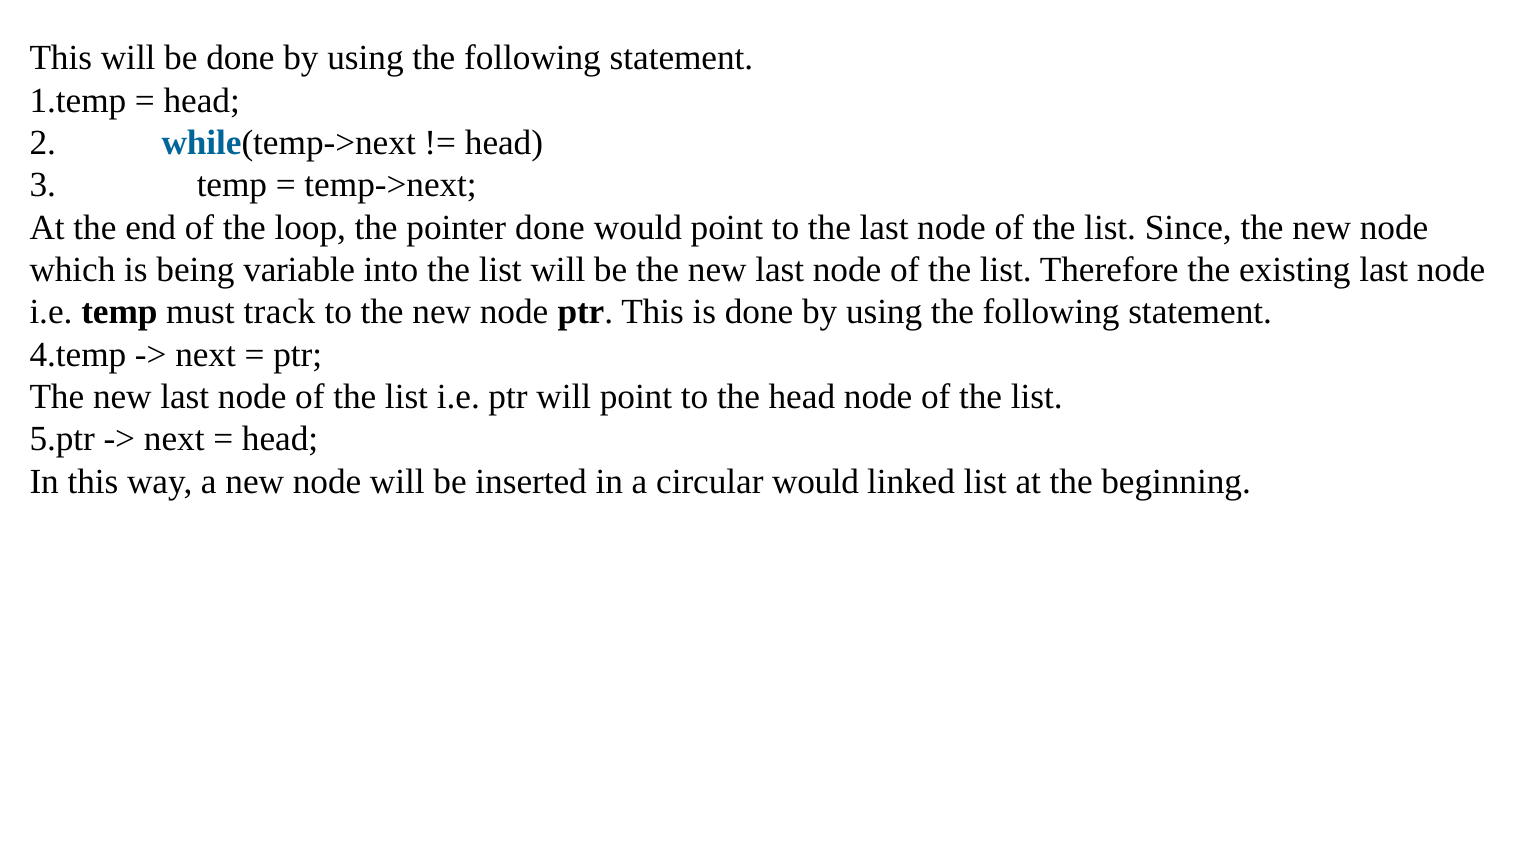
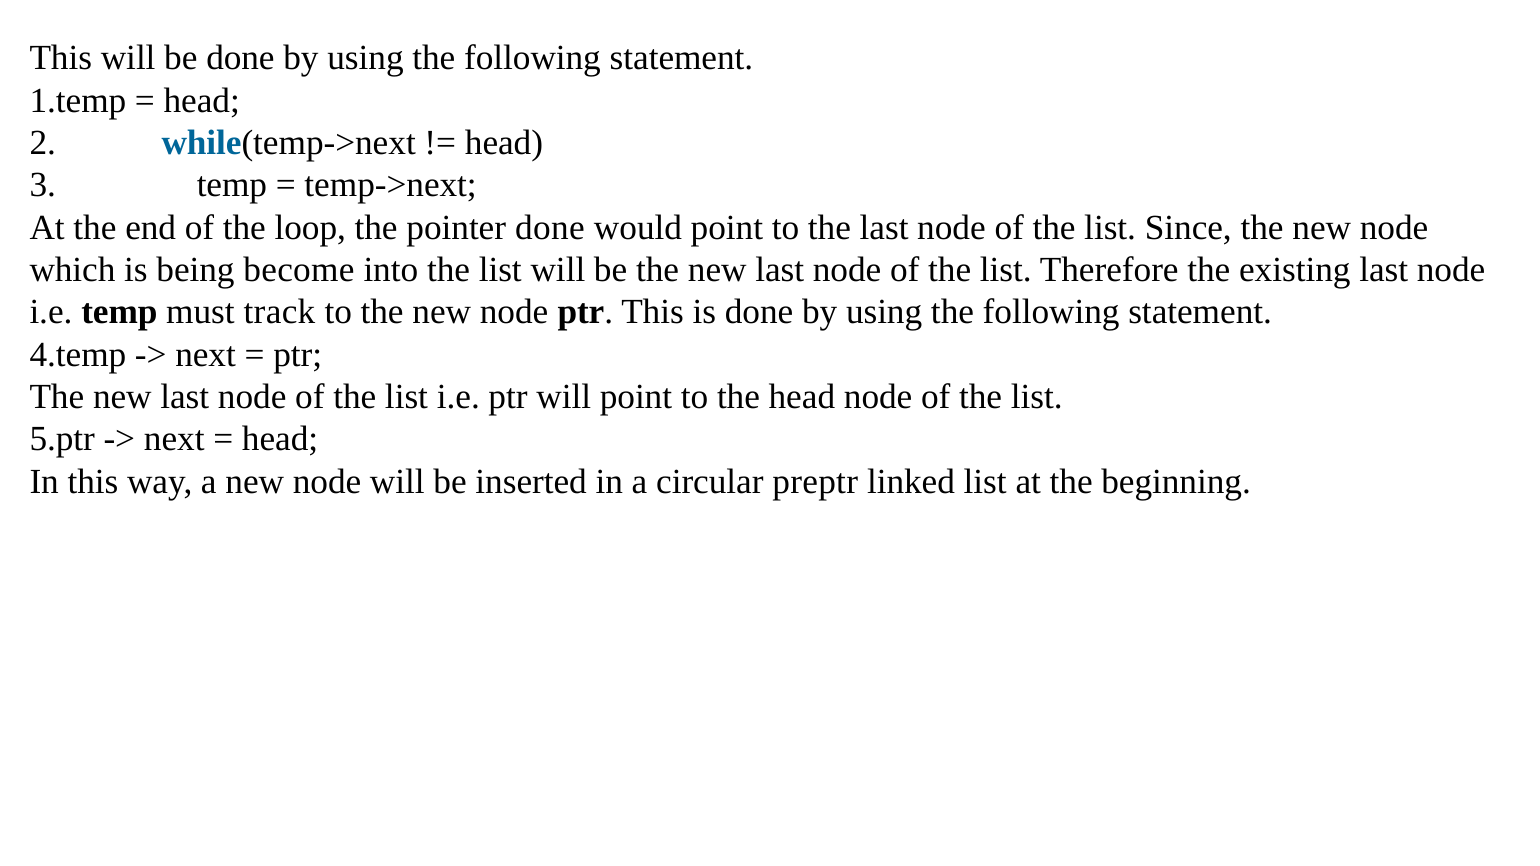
variable: variable -> become (299, 270)
circular would: would -> preptr (815, 482)
